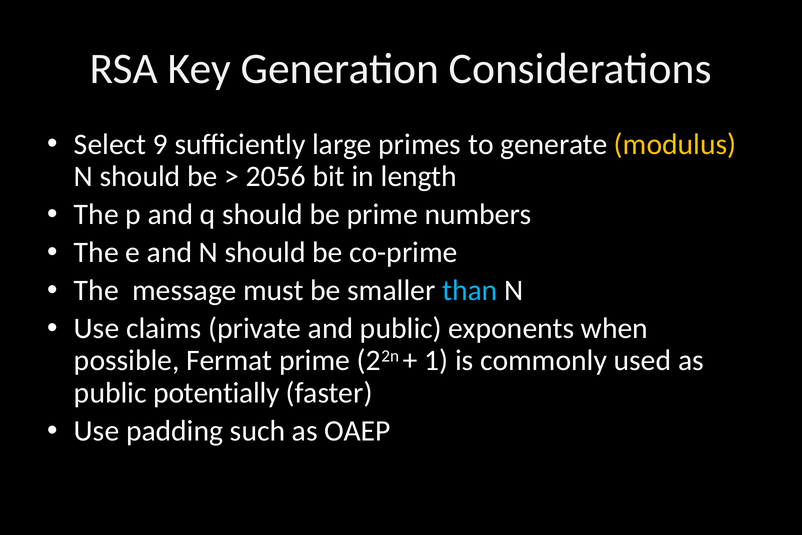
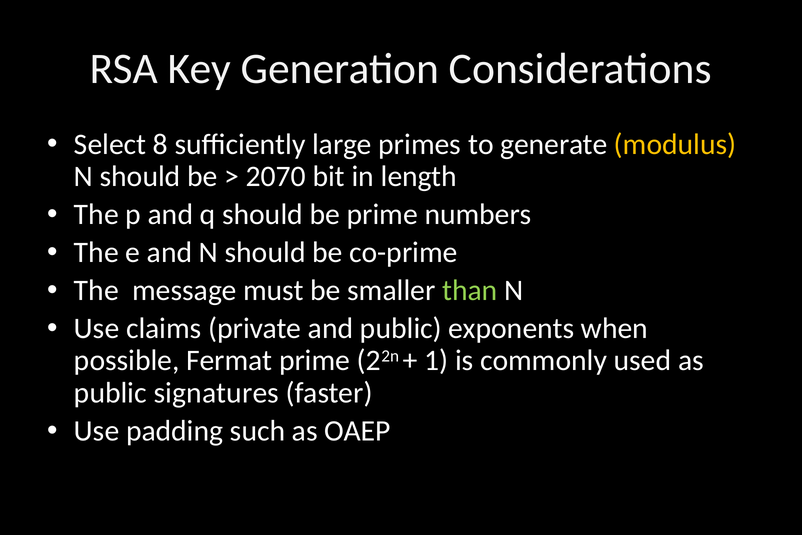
9: 9 -> 8 (160, 144)
2056: 2056 -> 2070 (276, 176)
than colour: light blue -> light green (470, 290)
potentially: potentially -> signatures (216, 393)
